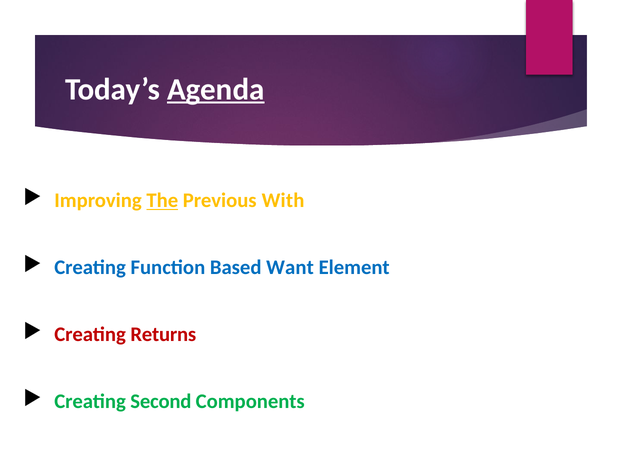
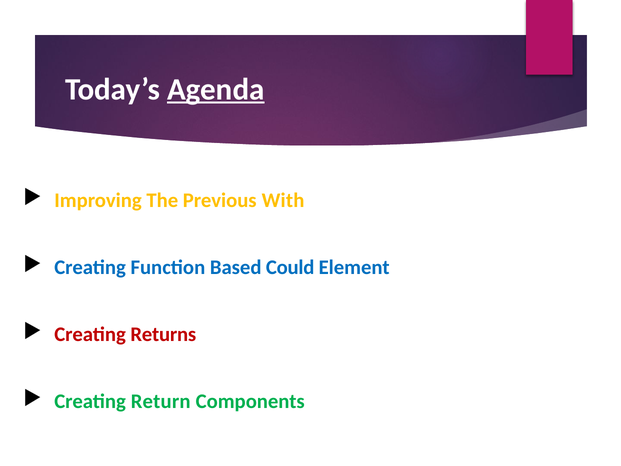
The underline: present -> none (162, 201)
Want: Want -> Could (290, 267)
Second: Second -> Return (161, 401)
